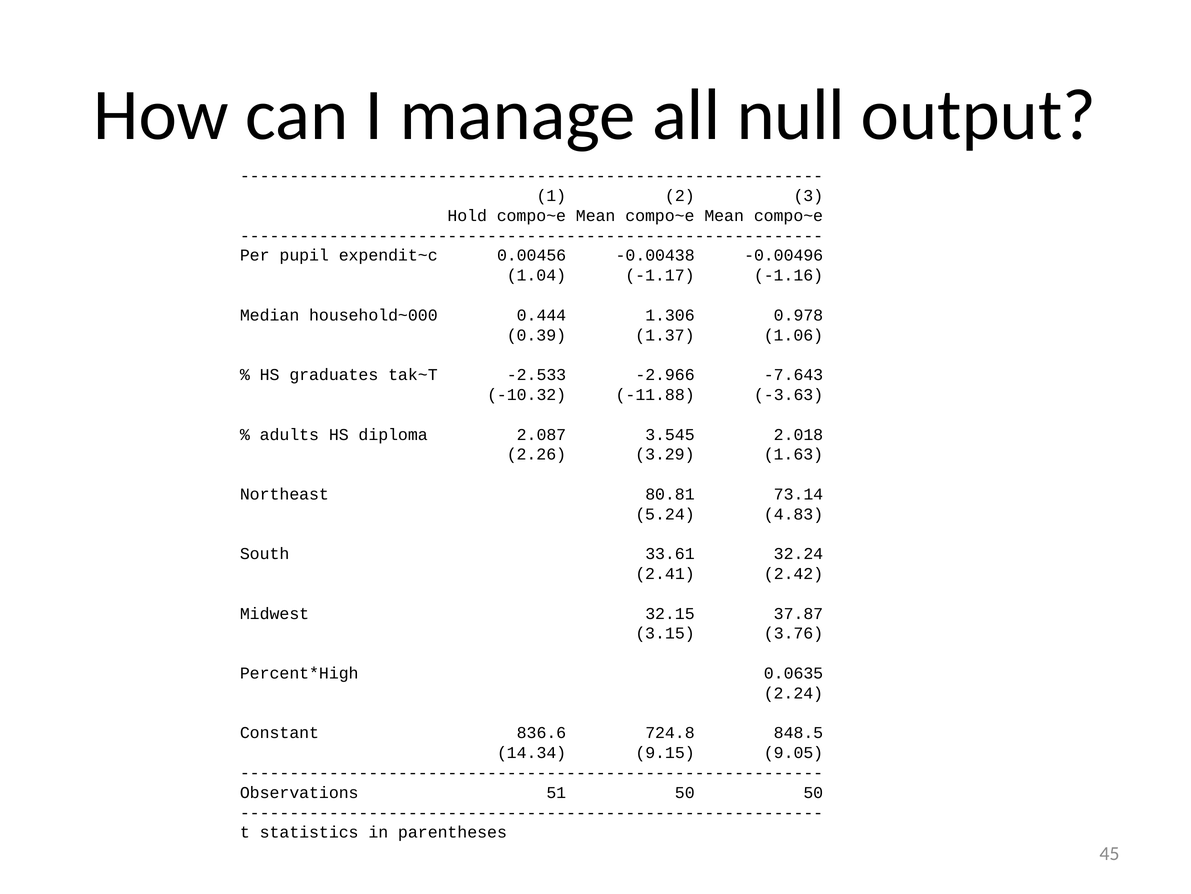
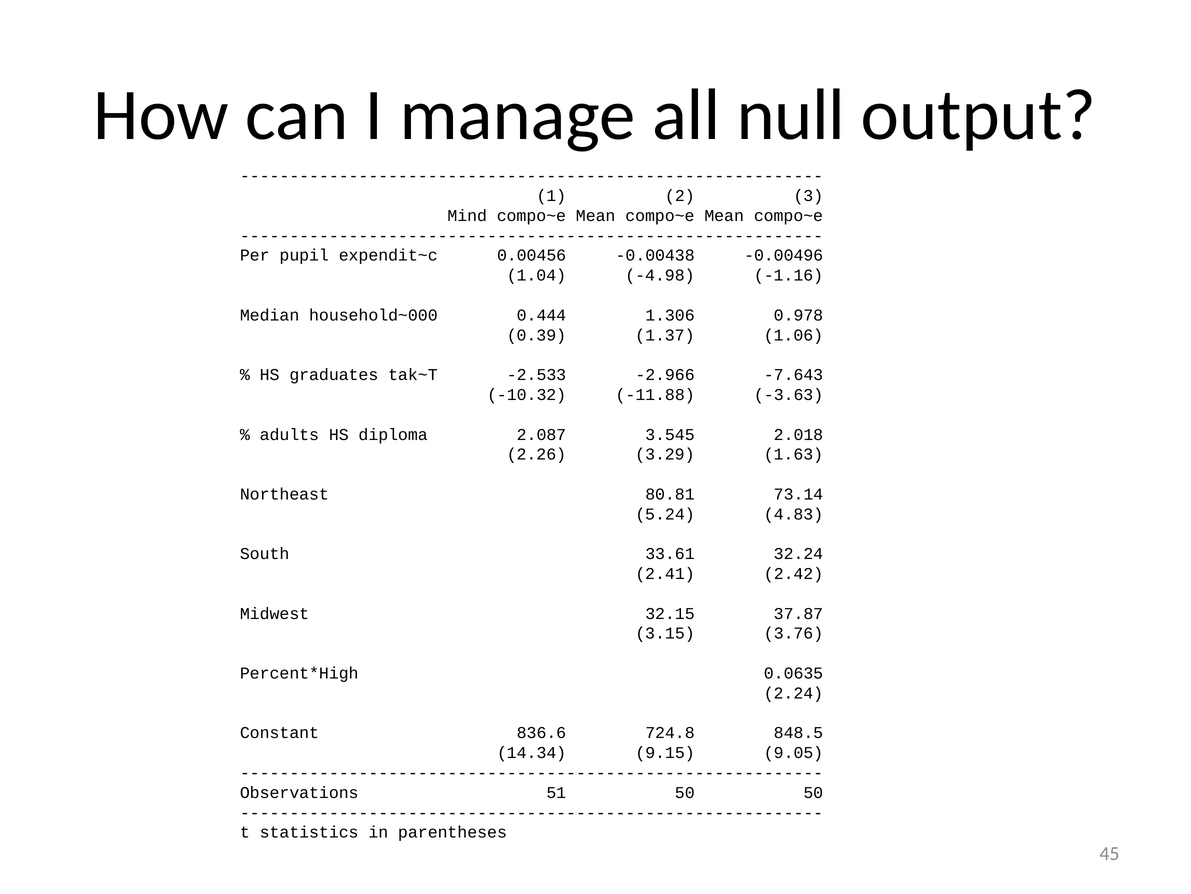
Hold: Hold -> Mind (467, 215)
-1.17: -1.17 -> -4.98 (660, 275)
